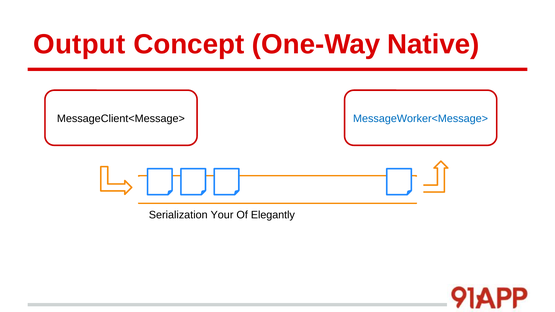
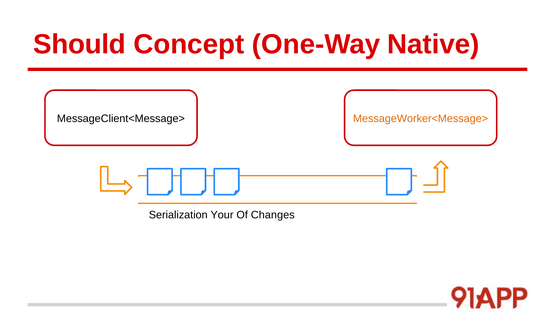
Output: Output -> Should (80, 44)
MessageWorker<Message> colour: blue -> orange (421, 119)
Elegantly: Elegantly -> Changes (273, 215)
